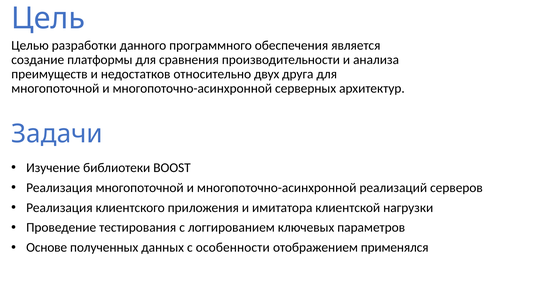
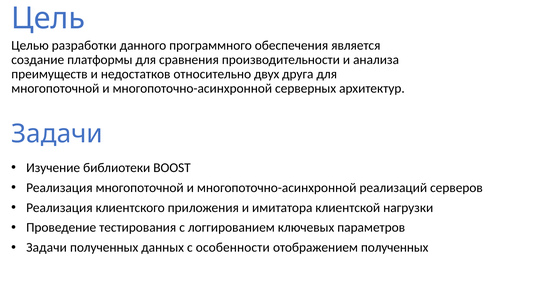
Основе: Основе -> Задачи (47, 247)
отображением применялся: применялся -> полученных (395, 247)
